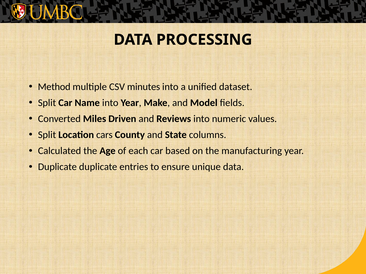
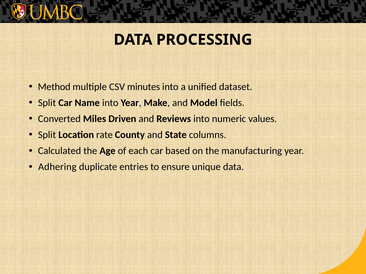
cars: cars -> rate (104, 135)
Duplicate: Duplicate -> Adhering (57, 167)
